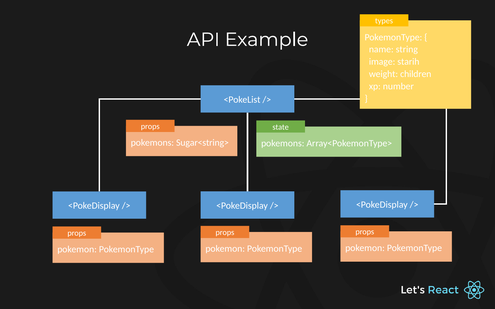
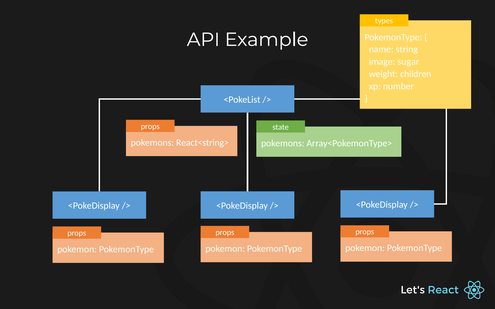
starih: starih -> sugar (408, 62)
Sugar<string>: Sugar<string> -> React<string> (202, 143)
